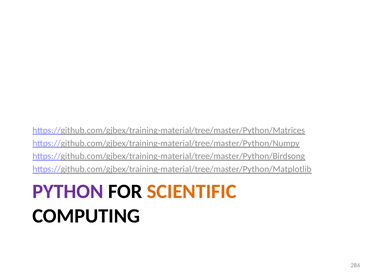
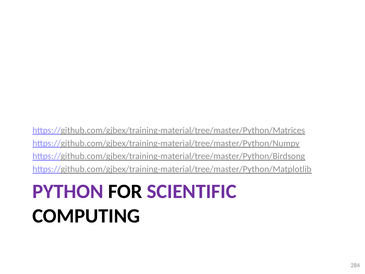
SCIENTIFIC colour: orange -> purple (192, 191)
